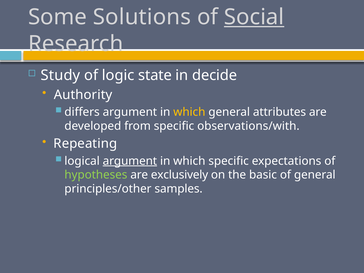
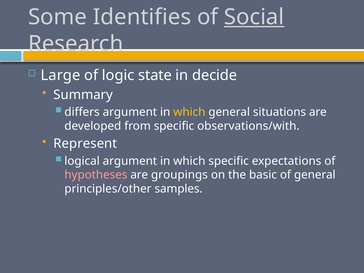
Solutions: Solutions -> Identifies (142, 17)
Study: Study -> Large (61, 75)
Authority: Authority -> Summary (83, 95)
attributes: attributes -> situations (280, 112)
Repeating: Repeating -> Represent (85, 144)
argument underline: present -> none (130, 161)
hypotheses colour: light green -> pink (96, 175)
exclusively: exclusively -> groupings (179, 175)
